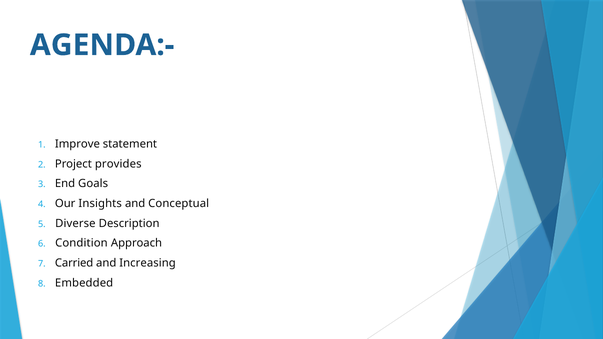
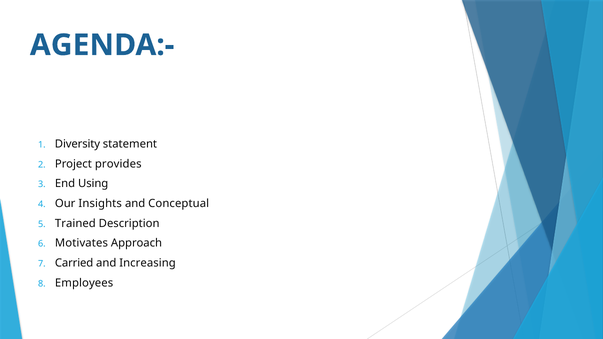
Improve: Improve -> Diversity (77, 144)
Goals: Goals -> Using (93, 184)
Diverse: Diverse -> Trained (75, 223)
Condition: Condition -> Motivates (81, 243)
Embedded: Embedded -> Employees (84, 283)
